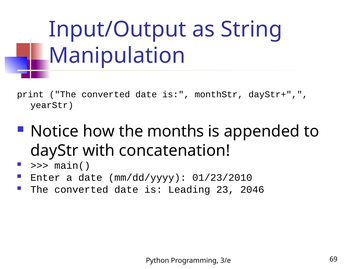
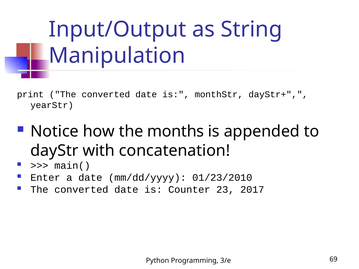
Leading: Leading -> Counter (189, 190)
2046: 2046 -> 2017 (252, 190)
